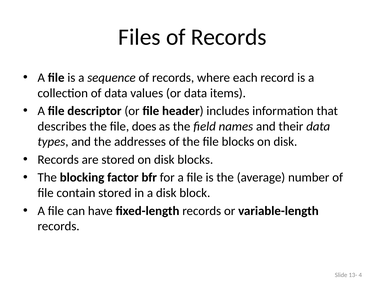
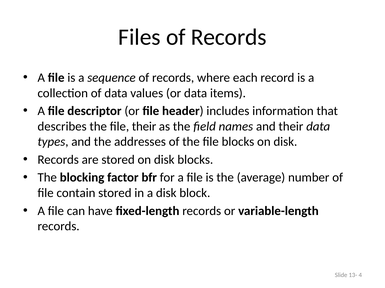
file does: does -> their (144, 127)
